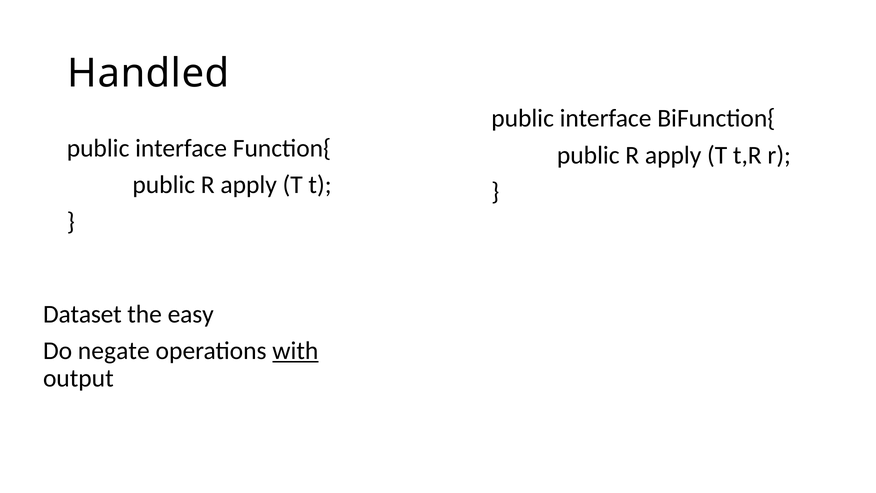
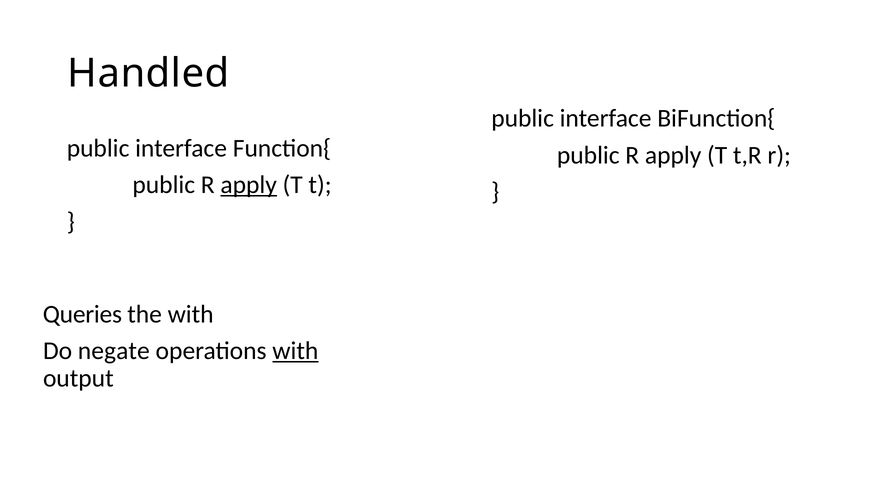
apply underline: none -> present (249, 185)
Dataset: Dataset -> Queries (82, 314)
the easy: easy -> with (191, 314)
